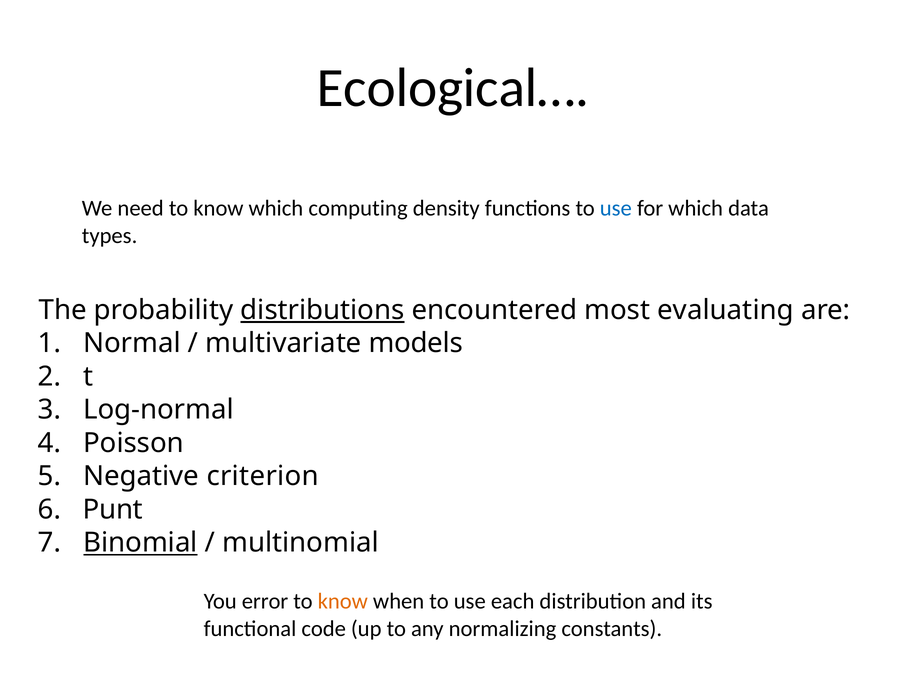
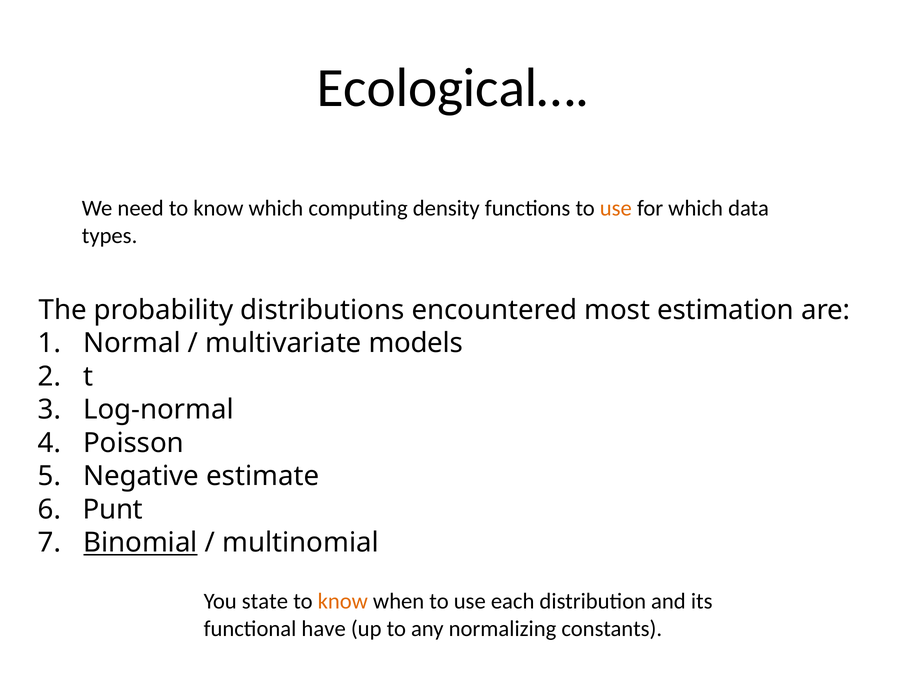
use colour: blue -> orange (616, 208)
distributions underline: present -> none (322, 310)
evaluating: evaluating -> estimation (726, 310)
criterion: criterion -> estimate (263, 476)
error: error -> state (265, 601)
code: code -> have (324, 628)
